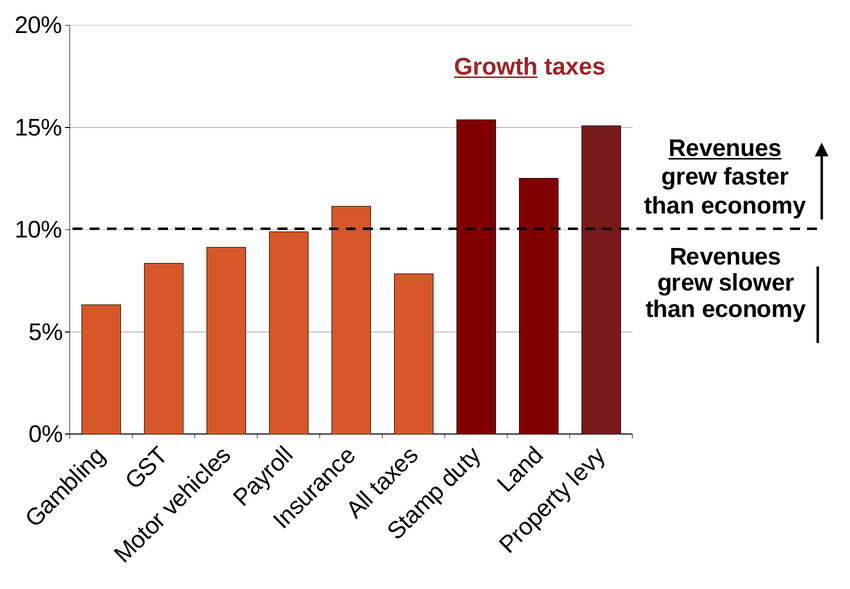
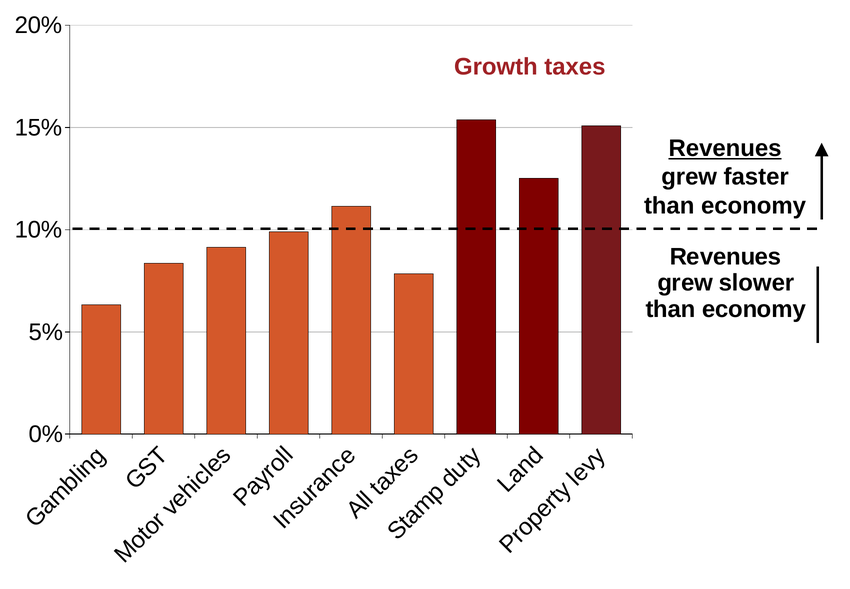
Growth underline: present -> none (496, 67)
